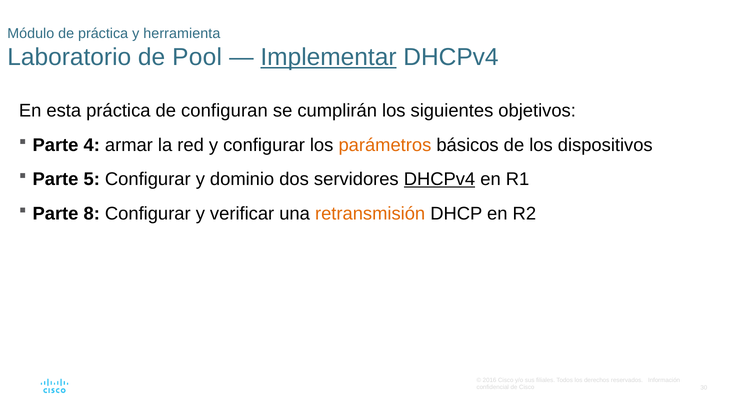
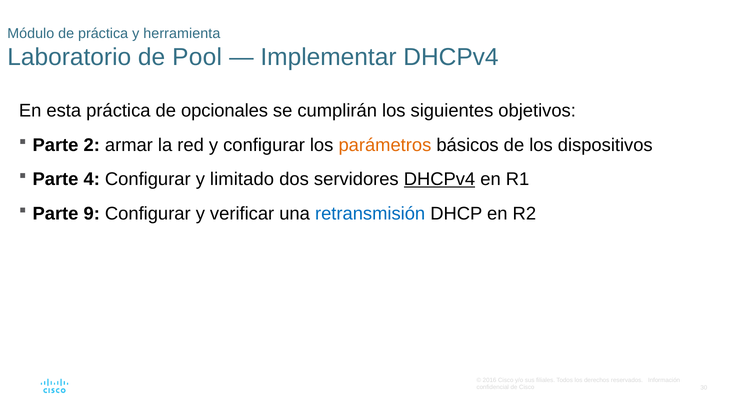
Implementar underline: present -> none (328, 57)
configuran: configuran -> opcionales (225, 111)
4: 4 -> 2 (92, 145)
5: 5 -> 4 (92, 179)
dominio: dominio -> limitado (242, 179)
8: 8 -> 9 (92, 214)
retransmisión colour: orange -> blue (370, 214)
